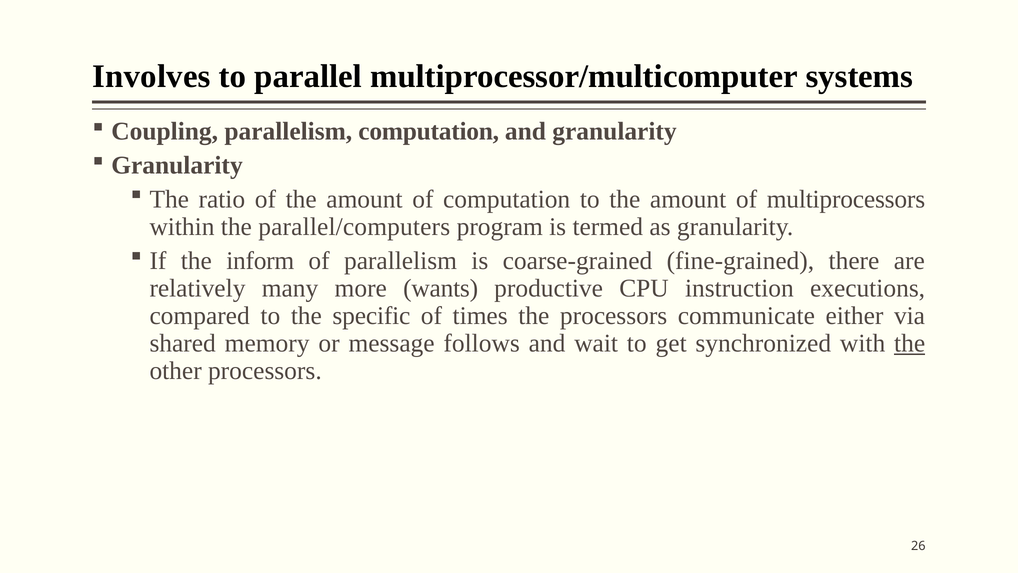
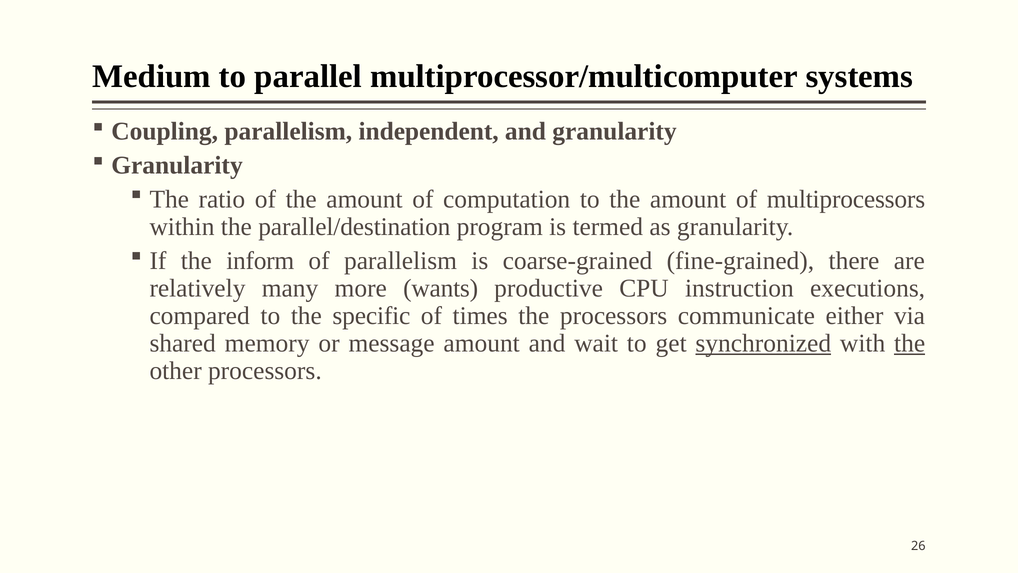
Involves: Involves -> Medium (152, 76)
parallelism computation: computation -> independent (429, 131)
parallel/computers: parallel/computers -> parallel/destination (354, 227)
message follows: follows -> amount (482, 343)
synchronized underline: none -> present (763, 343)
